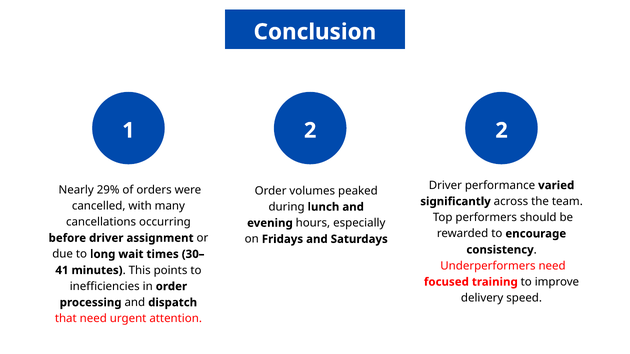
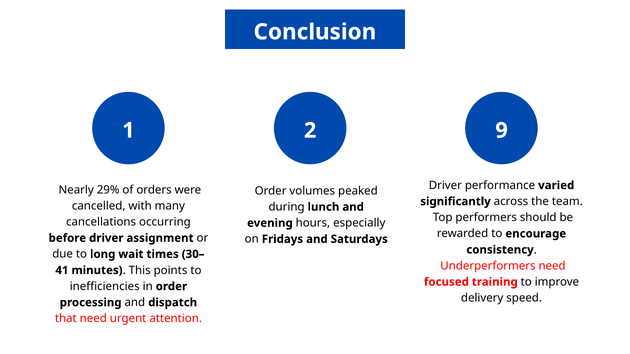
2 2: 2 -> 9 (502, 131)
